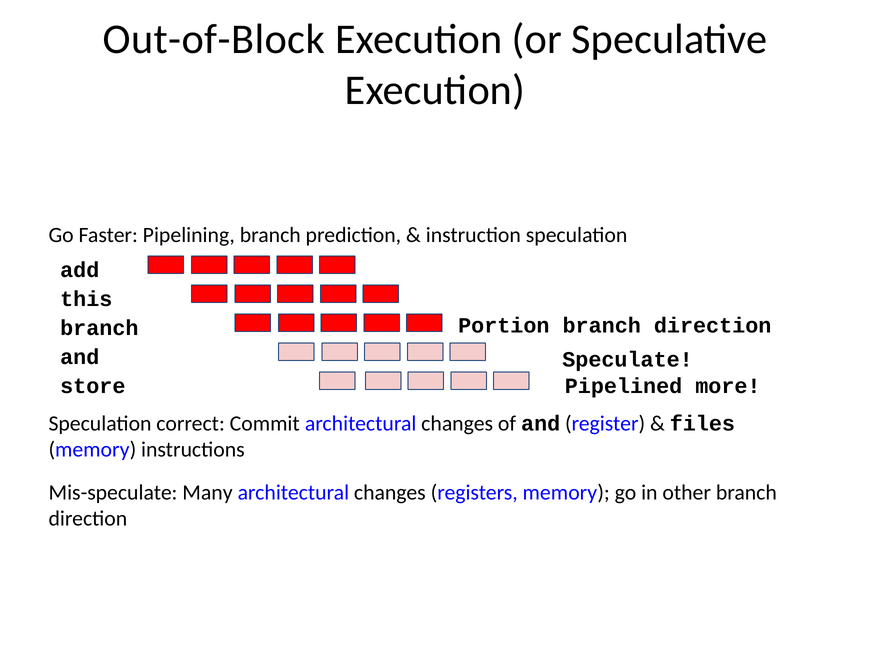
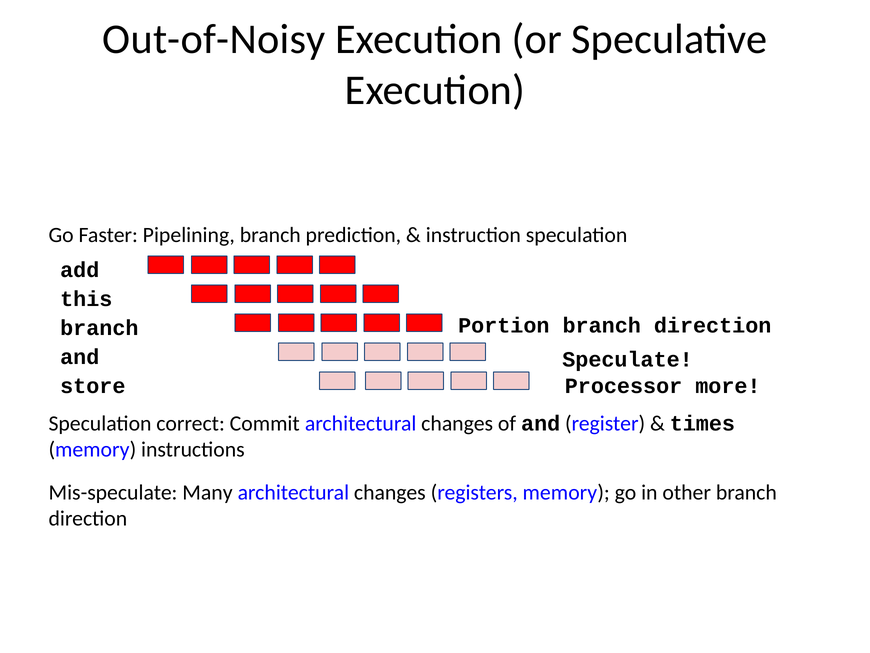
Out-of-Block: Out-of-Block -> Out-of-Noisy (214, 39)
Pipelined: Pipelined -> Processor (624, 386)
files: files -> times (702, 423)
